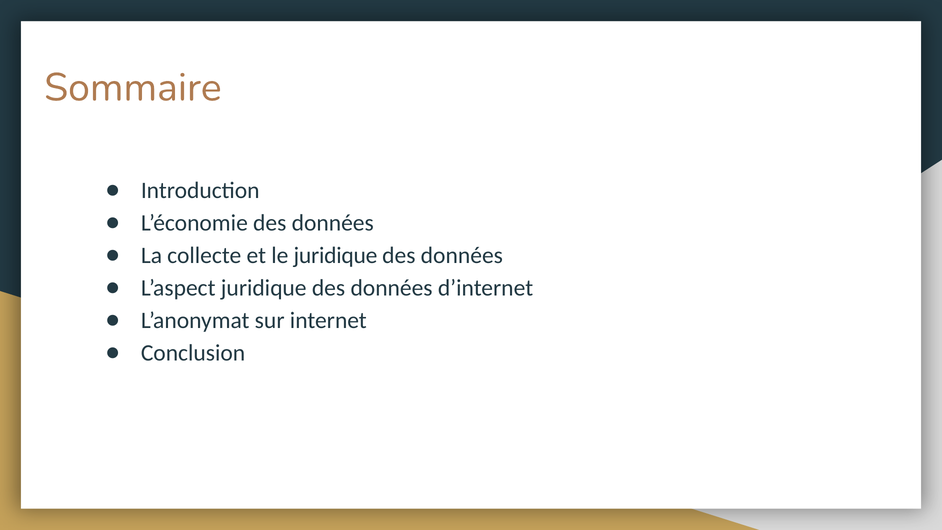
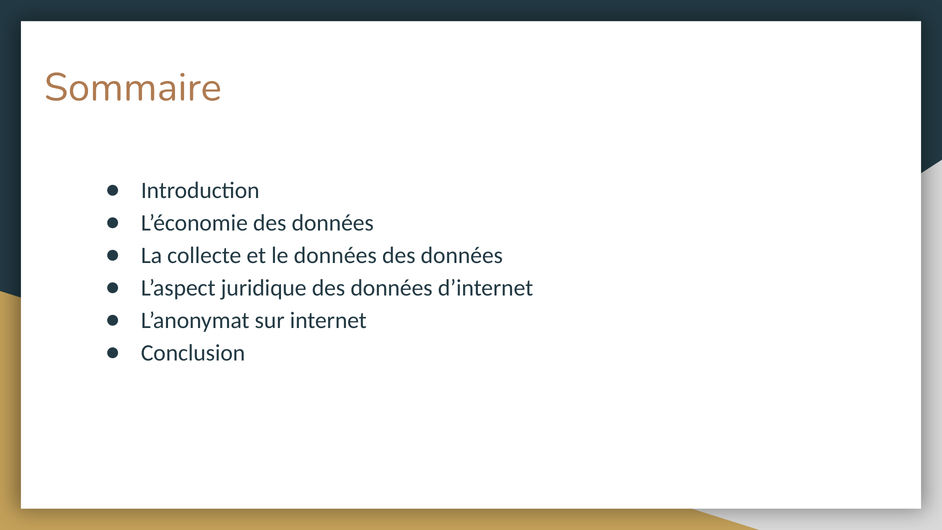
le juridique: juridique -> données (335, 256)
